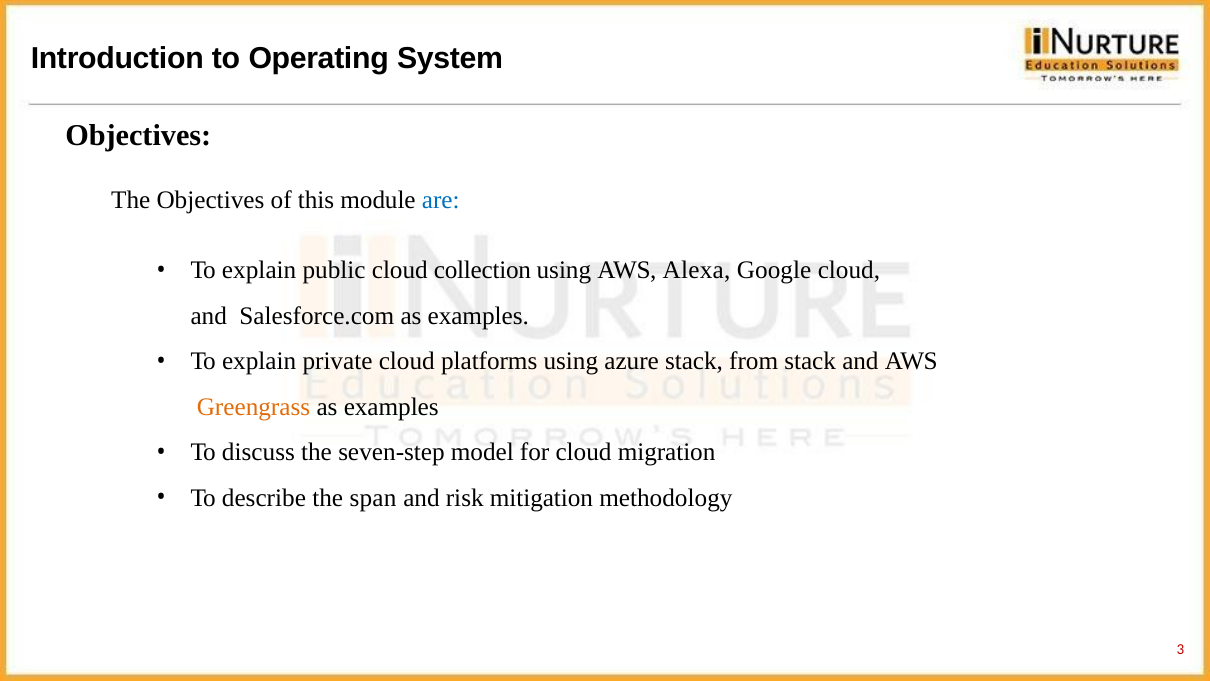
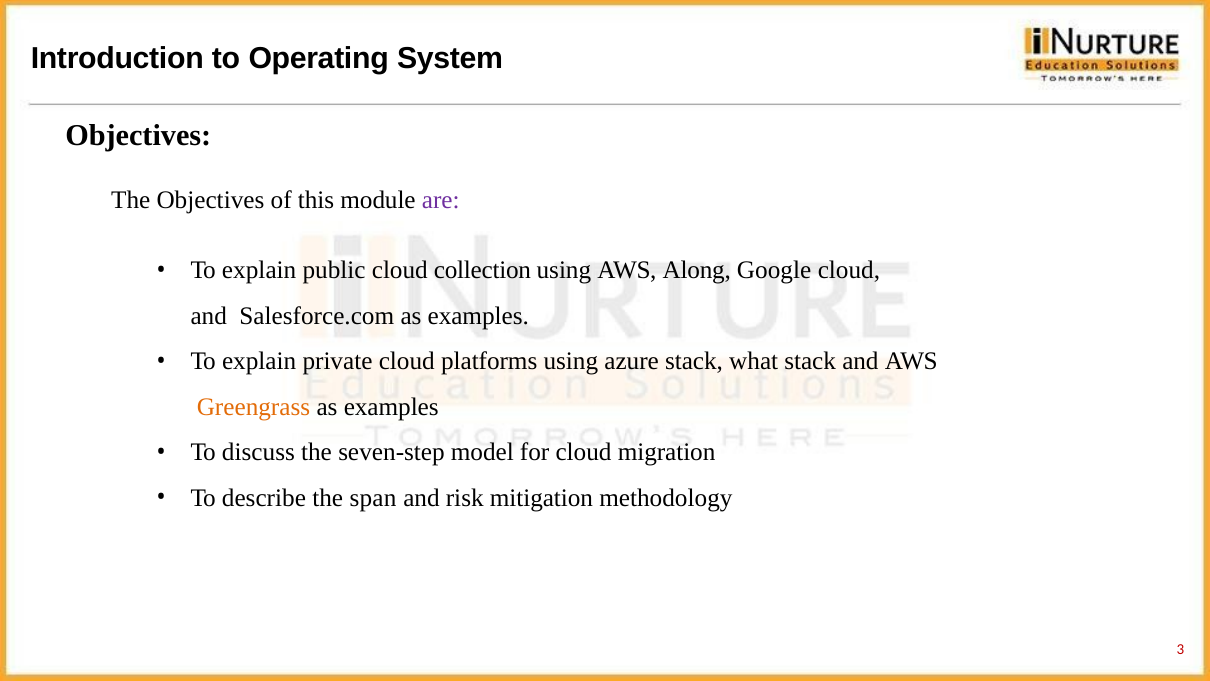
are colour: blue -> purple (441, 200)
Alexa: Alexa -> Along (697, 270)
from: from -> what (754, 361)
